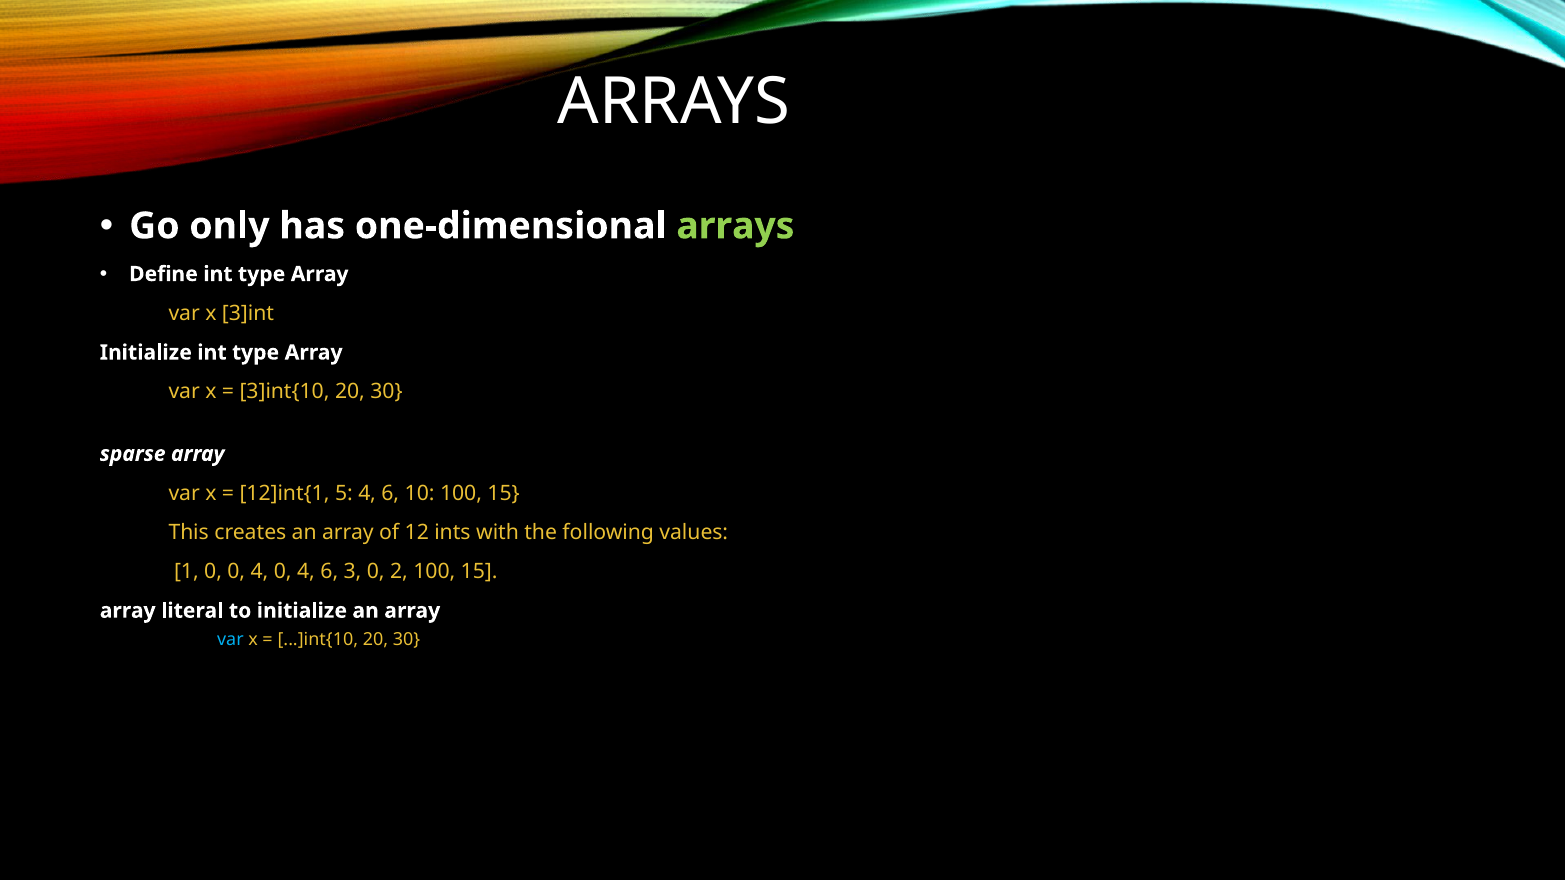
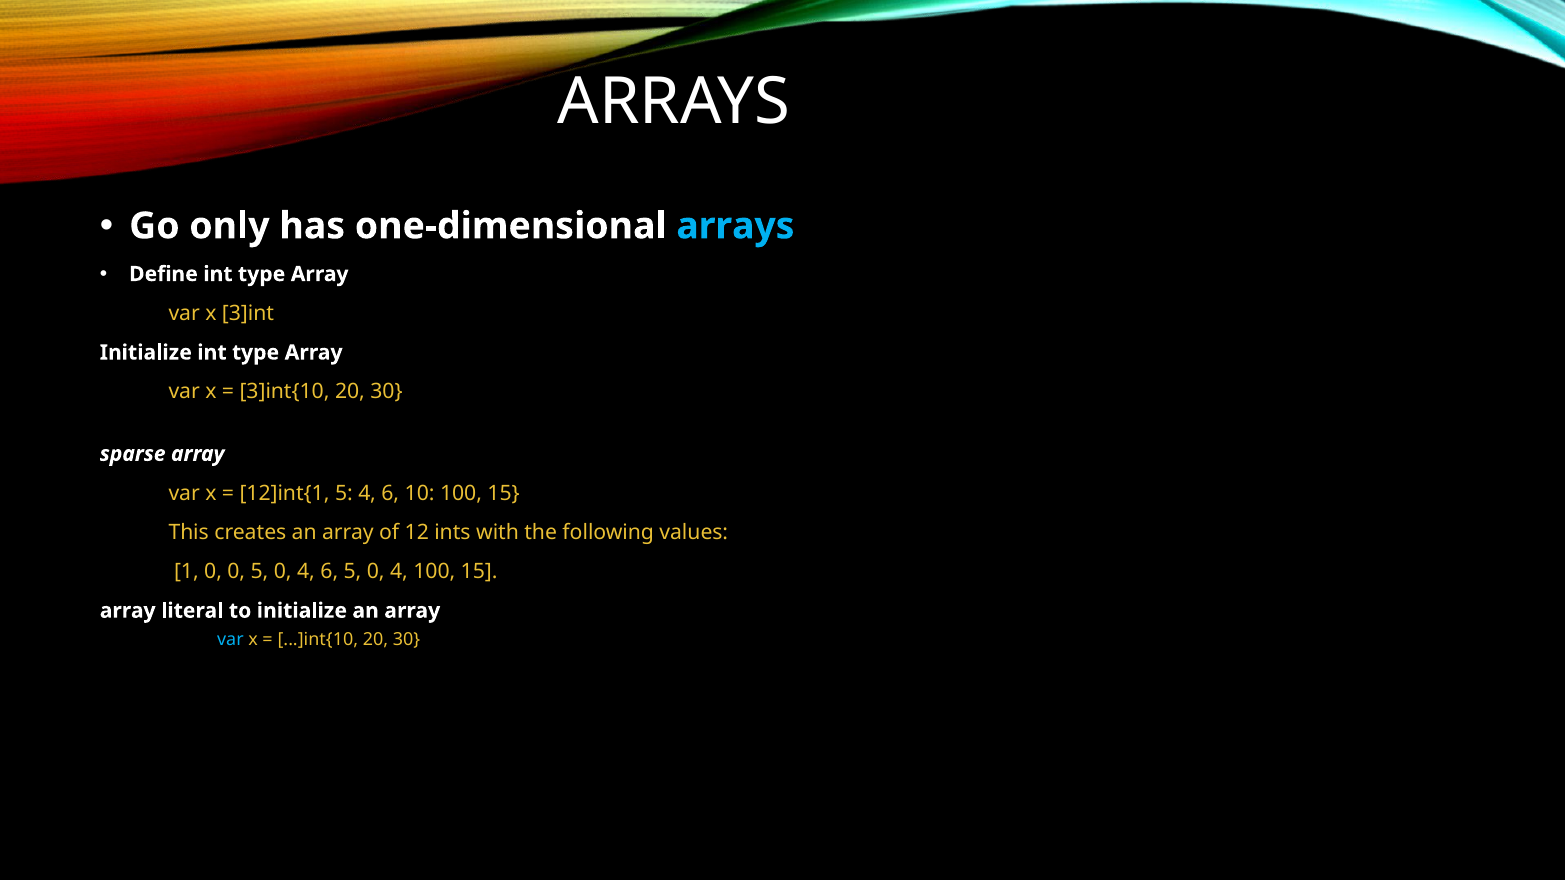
arrays colour: light green -> light blue (735, 226)
0 0 4: 4 -> 5 (259, 572)
6 3: 3 -> 5 (353, 572)
2: 2 -> 4 (399, 572)
